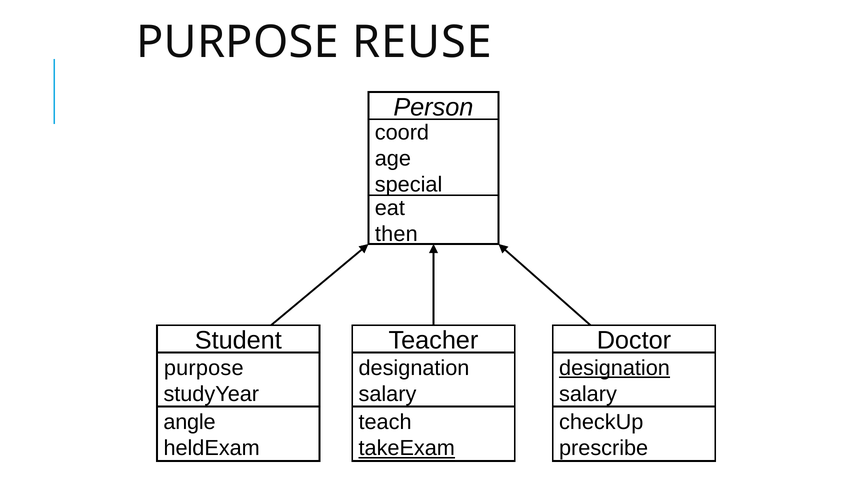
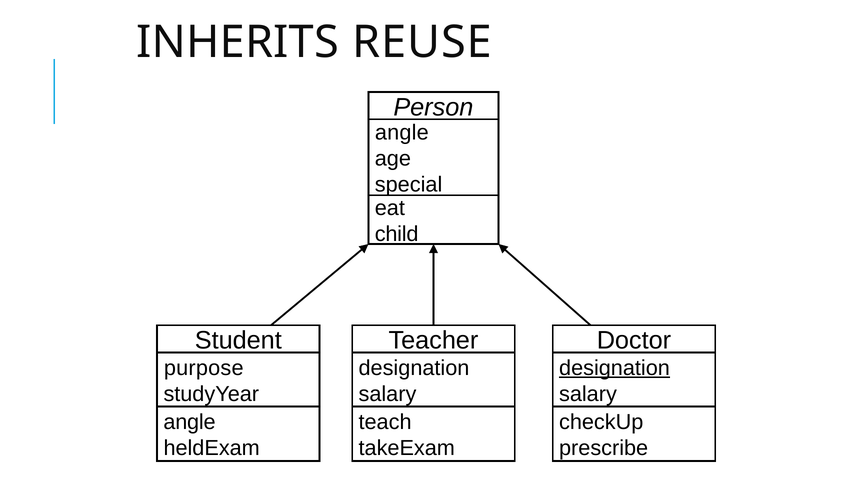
PURPOSE: PURPOSE -> INHERITS (238, 42)
coord: coord -> angle (402, 133)
then: then -> child (397, 234)
takeExam underline: present -> none (407, 448)
